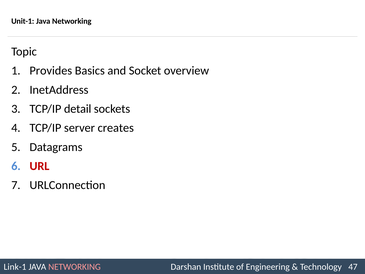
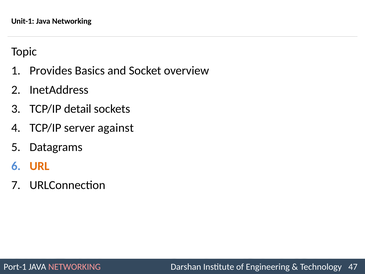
creates: creates -> against (116, 128)
URL colour: red -> orange (39, 166)
Link-1: Link-1 -> Port-1 (15, 267)
